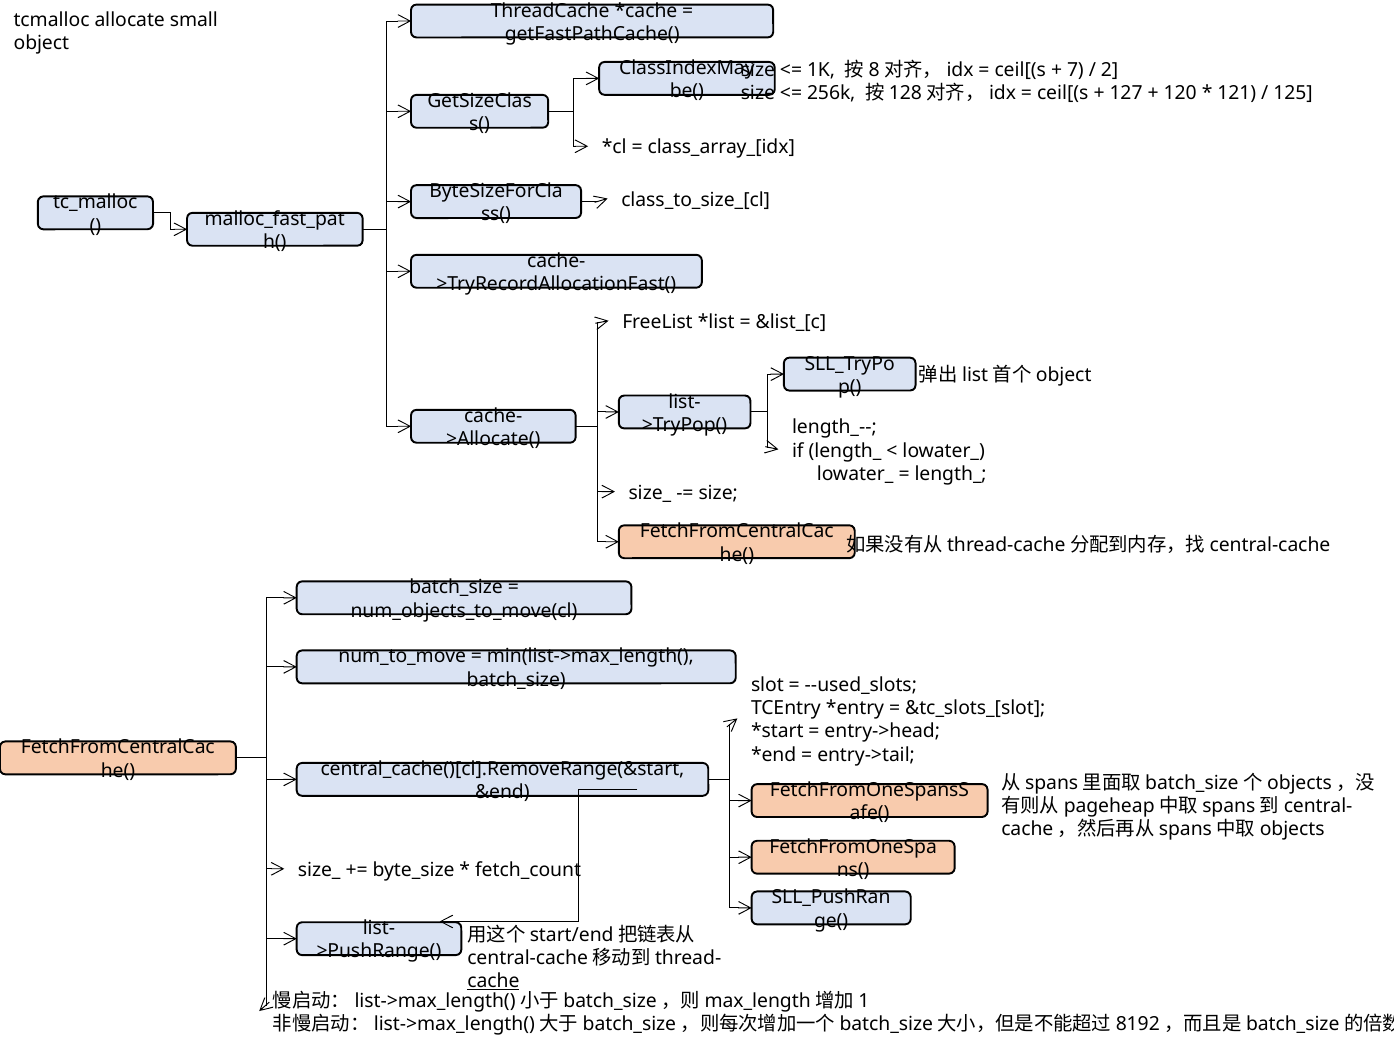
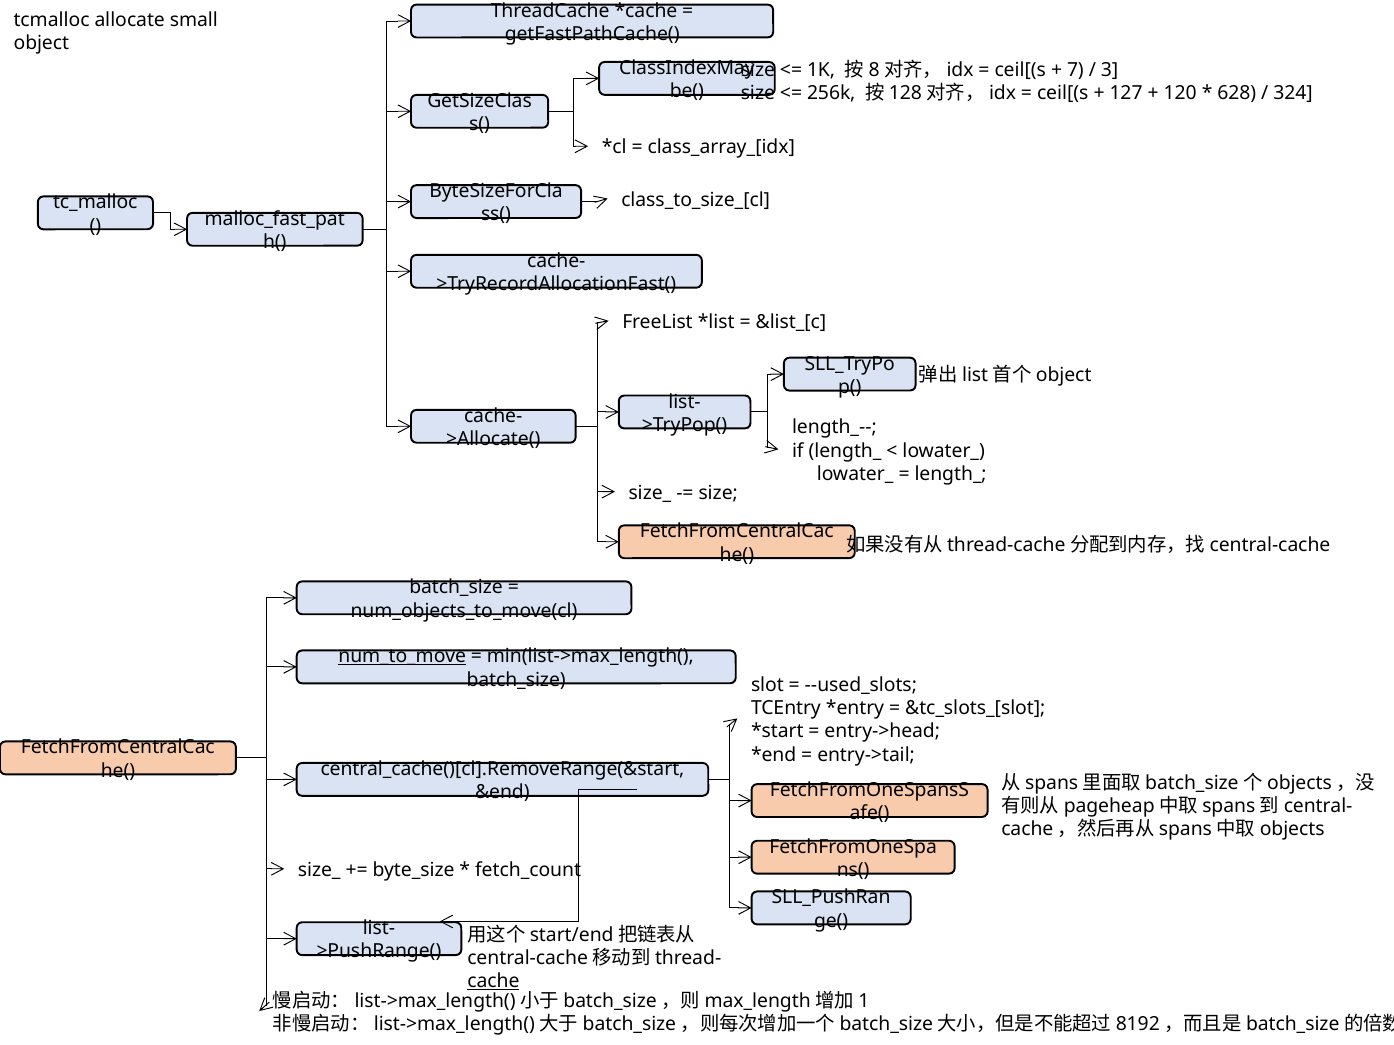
2: 2 -> 3 (1110, 70)
121: 121 -> 628 (1237, 93)
125: 125 -> 324 (1293, 93)
num_to_move underline: none -> present (402, 657)
